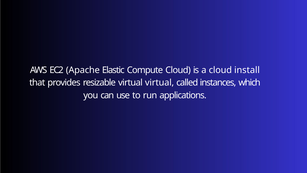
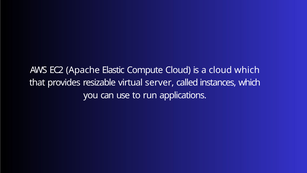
cloud install: install -> which (247, 70)
virtual virtual: virtual -> server (159, 82)
